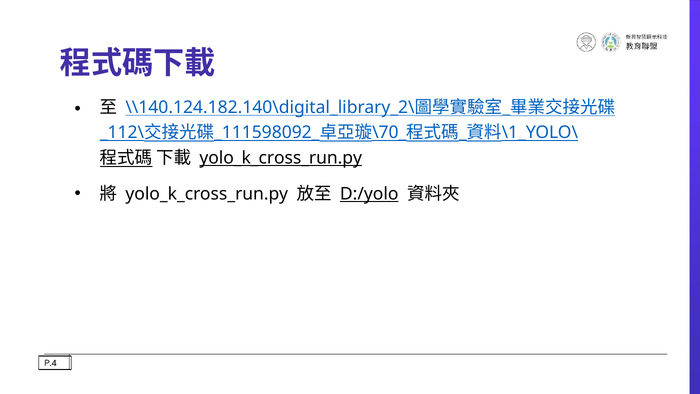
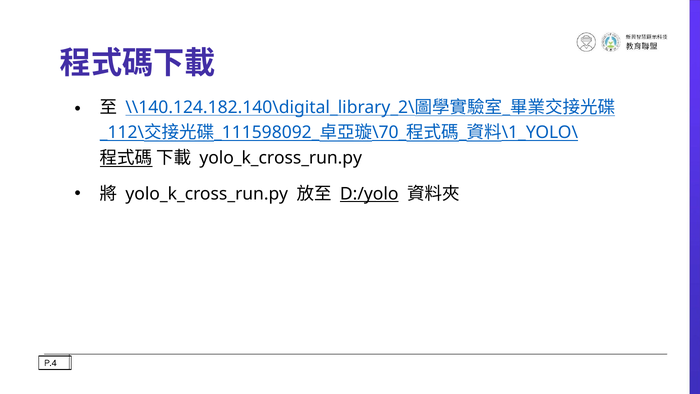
yolo_k_cross_run.py underline: present -> none (281, 158)
